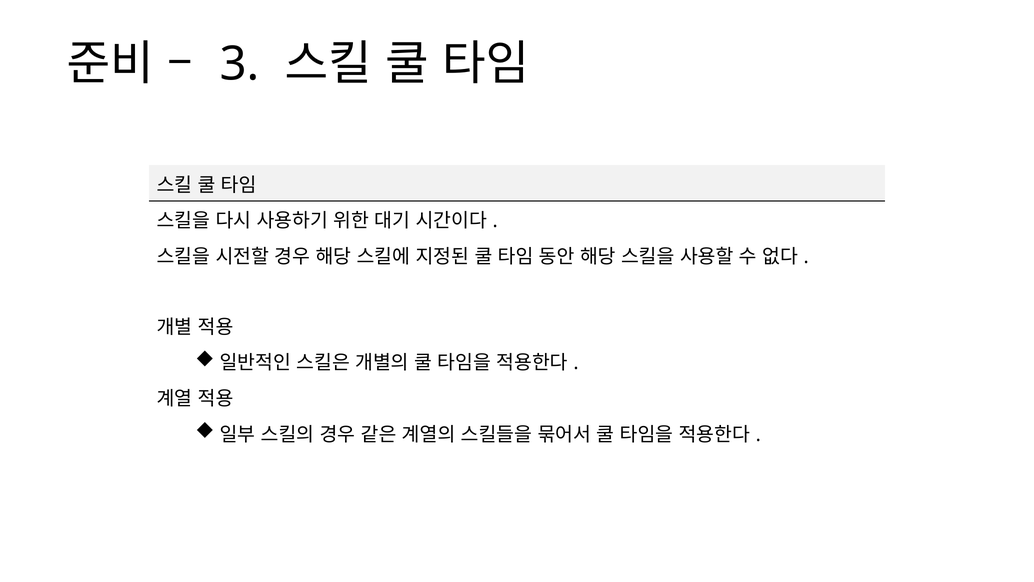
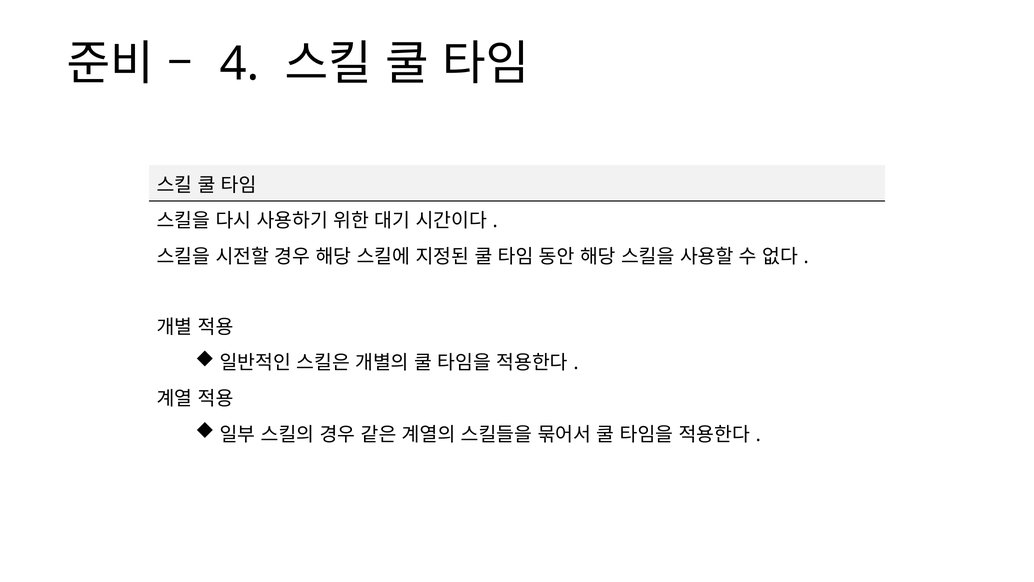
3: 3 -> 4 (240, 64)
